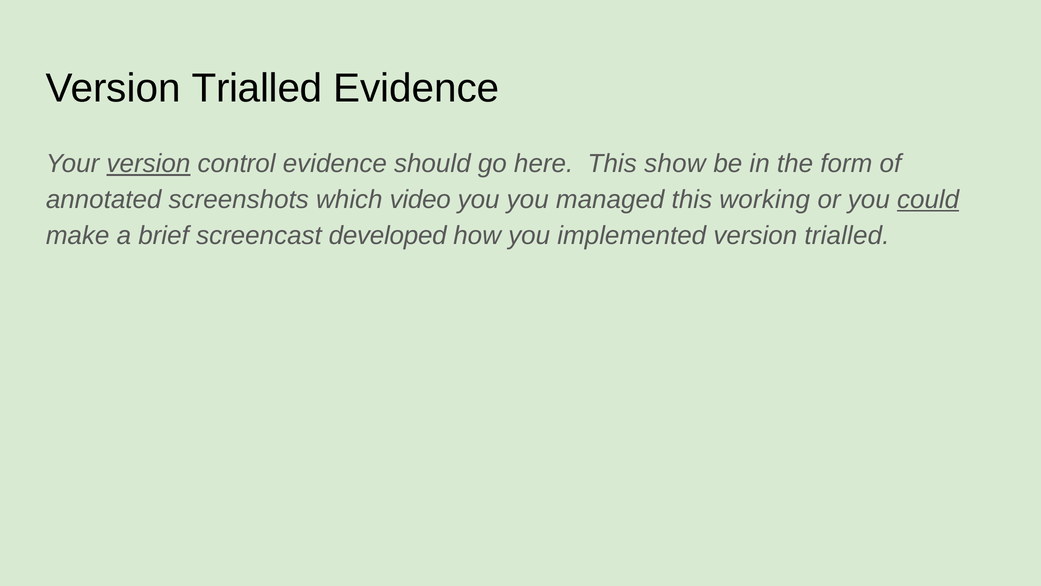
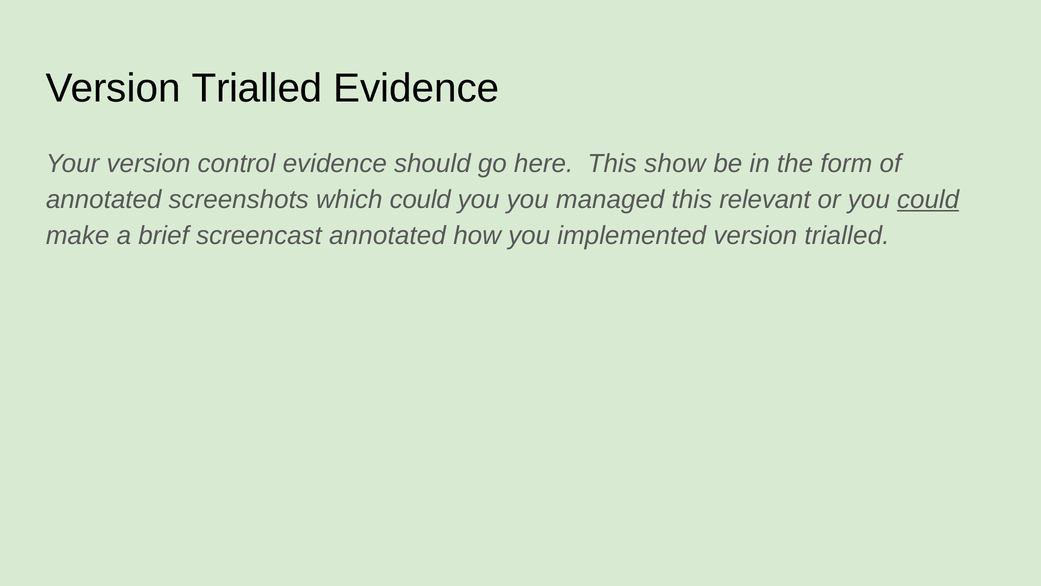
version underline: present -> none (148, 164)
which video: video -> could (420, 200)
working: working -> relevant (765, 200)
screencast developed: developed -> annotated (387, 236)
